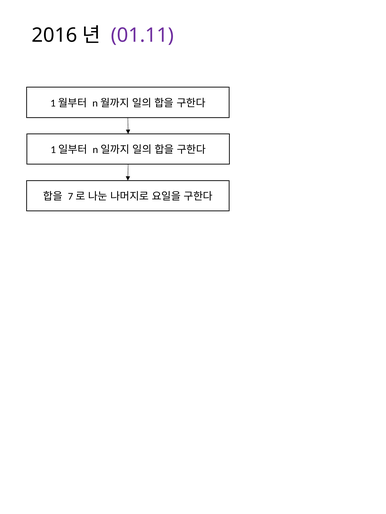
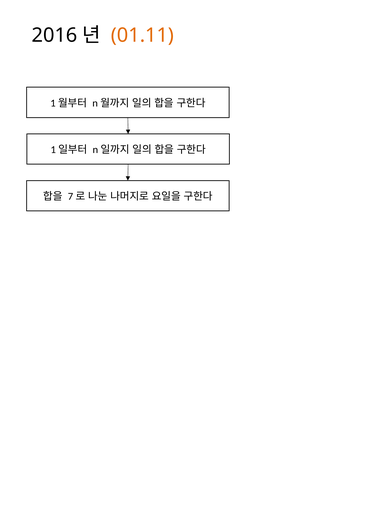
01.11 colour: purple -> orange (142, 35)
